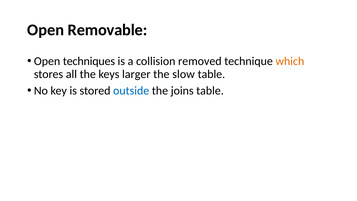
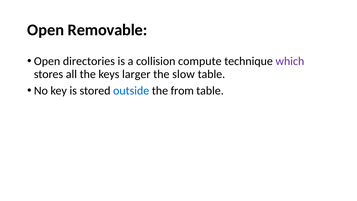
techniques: techniques -> directories (89, 61)
removed: removed -> compute (200, 61)
which colour: orange -> purple (290, 61)
joins: joins -> from (182, 91)
